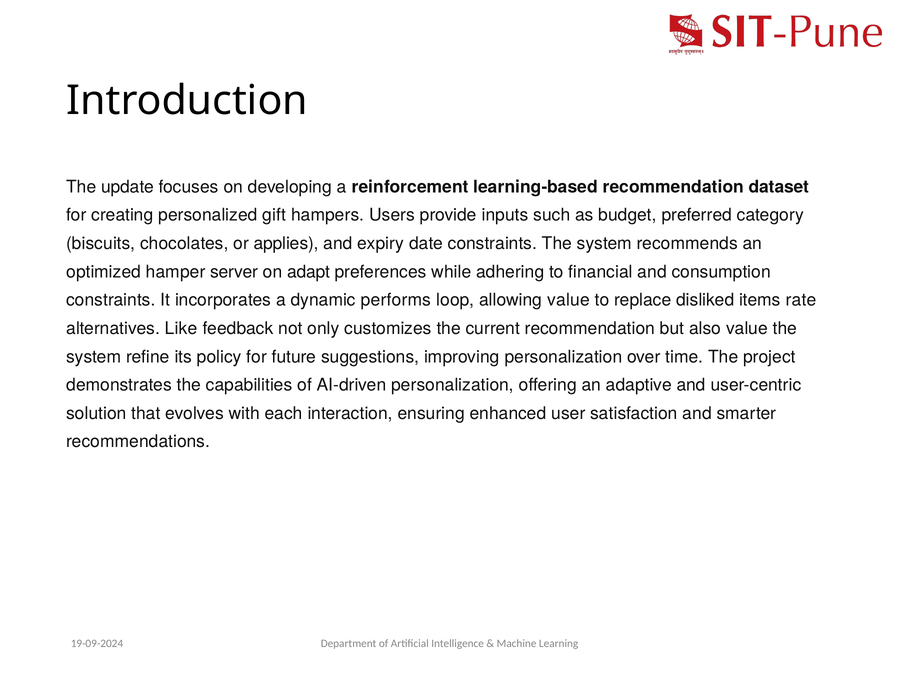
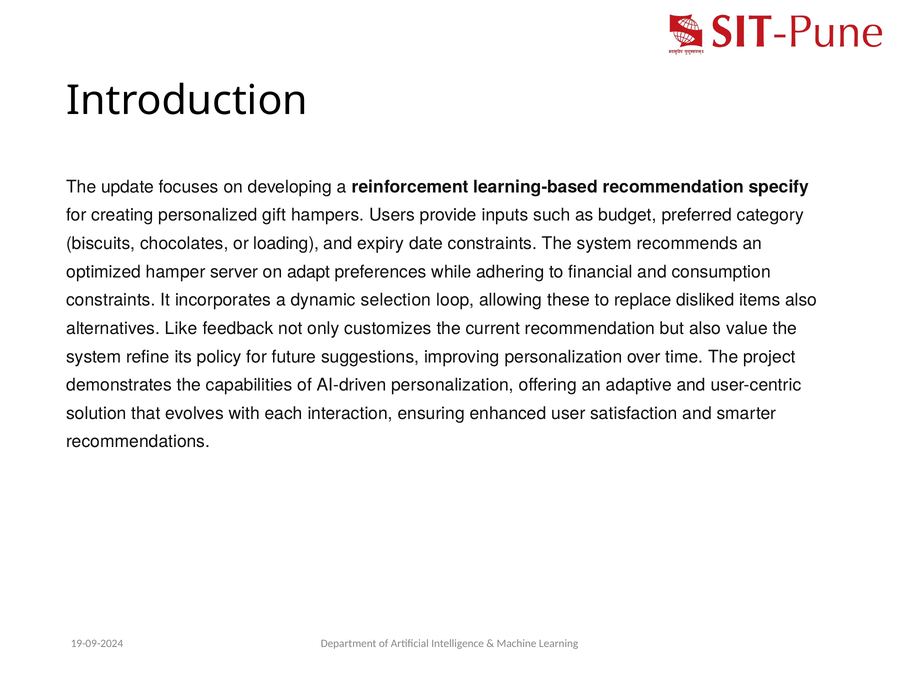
dataset: dataset -> specify (779, 187)
applies: applies -> loading (286, 244)
performs: performs -> selection (396, 300)
allowing value: value -> these (569, 300)
items rate: rate -> also (801, 300)
